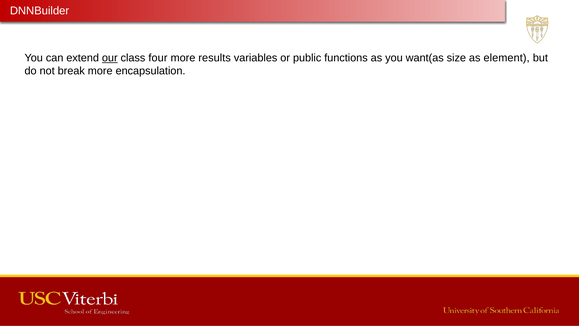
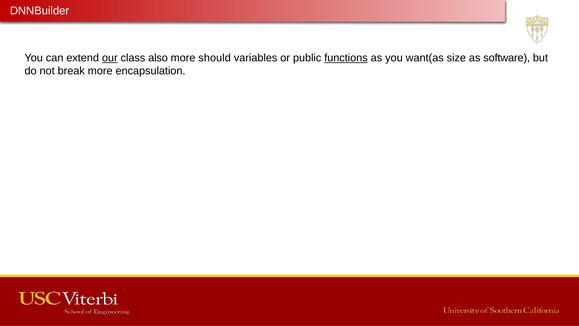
four: four -> also (158, 58)
results: results -> should (215, 58)
functions underline: none -> present (346, 58)
element: element -> software (507, 58)
